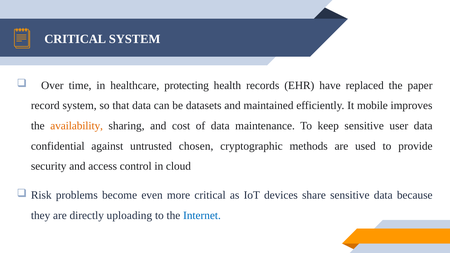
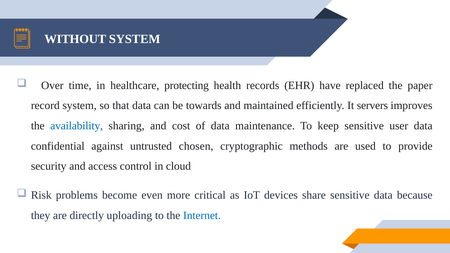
CRITICAL: CRITICAL -> WITHOUT (75, 39)
datasets: datasets -> towards (204, 106)
mobile: mobile -> servers (372, 106)
availability colour: orange -> blue (77, 126)
